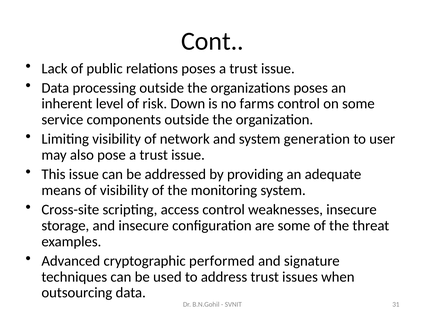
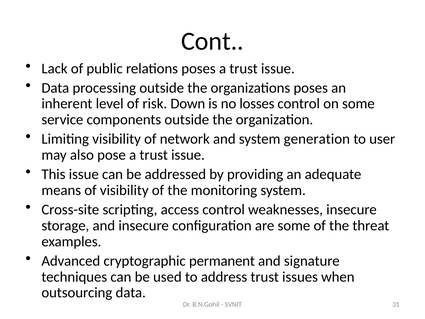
farms: farms -> losses (257, 104)
performed: performed -> permanent (222, 261)
